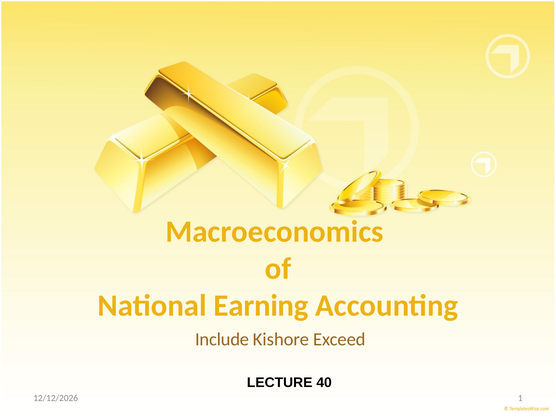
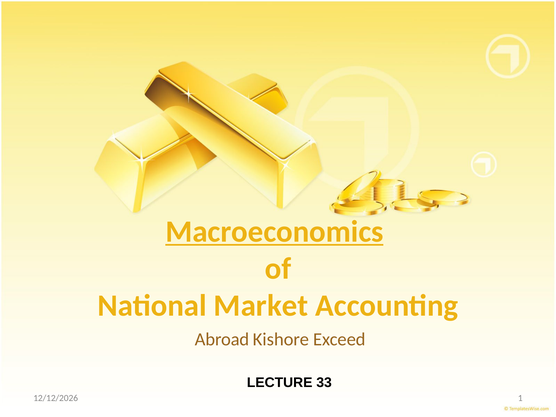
Macroeconomics underline: none -> present (274, 231)
Earning: Earning -> Market (261, 306)
Include: Include -> Abroad (222, 340)
40: 40 -> 33 (324, 383)
